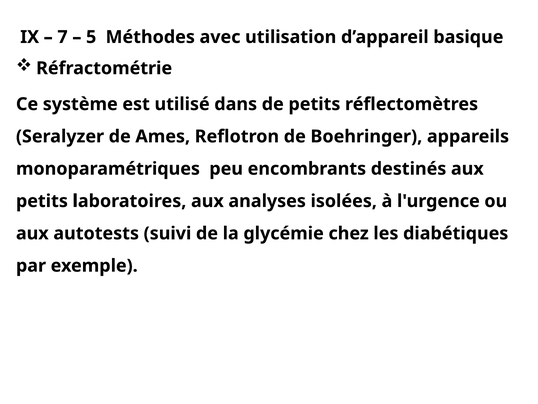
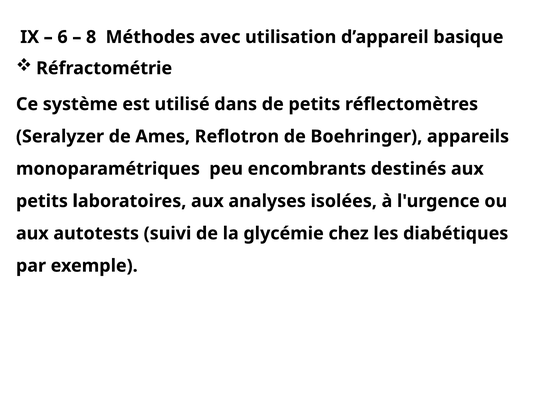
7: 7 -> 6 (63, 37)
5: 5 -> 8 (91, 37)
